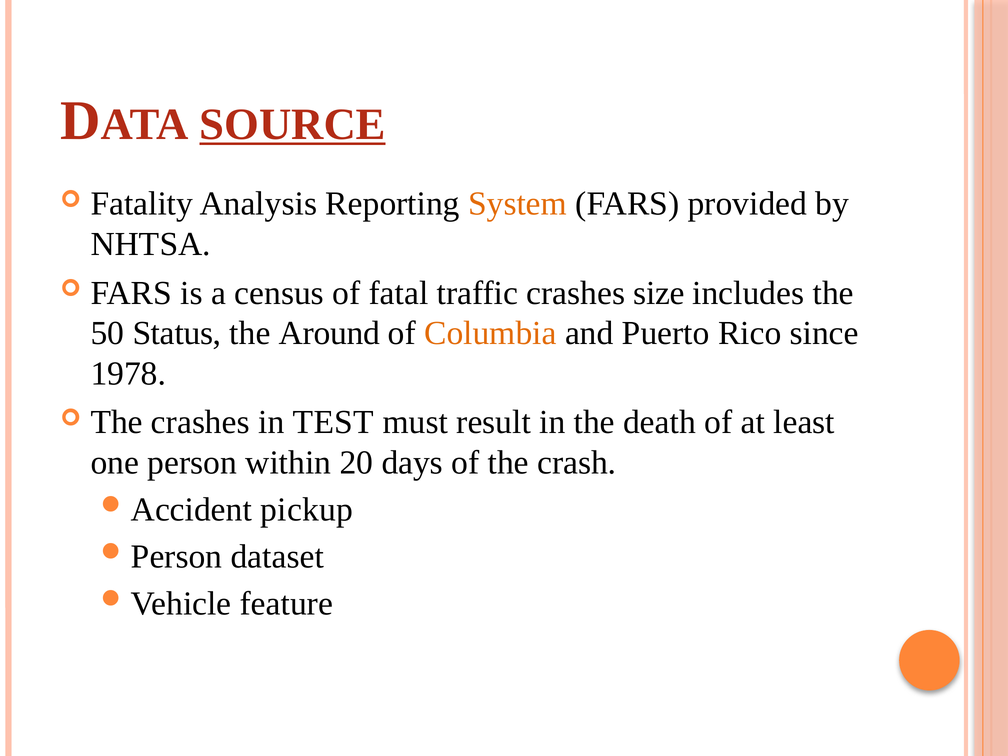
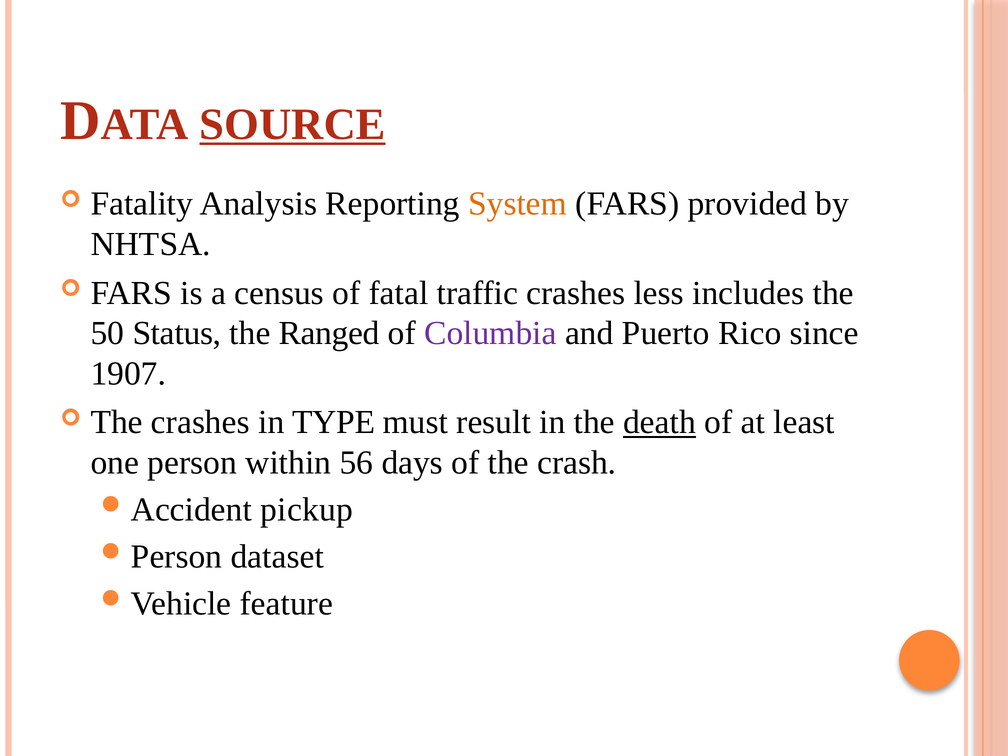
size: size -> less (659, 293)
Around: Around -> Ranged (329, 333)
Columbia colour: orange -> purple (490, 333)
1978: 1978 -> 1907 (128, 374)
TEST: TEST -> TYPE (334, 422)
death underline: none -> present (660, 422)
20: 20 -> 56 (356, 463)
